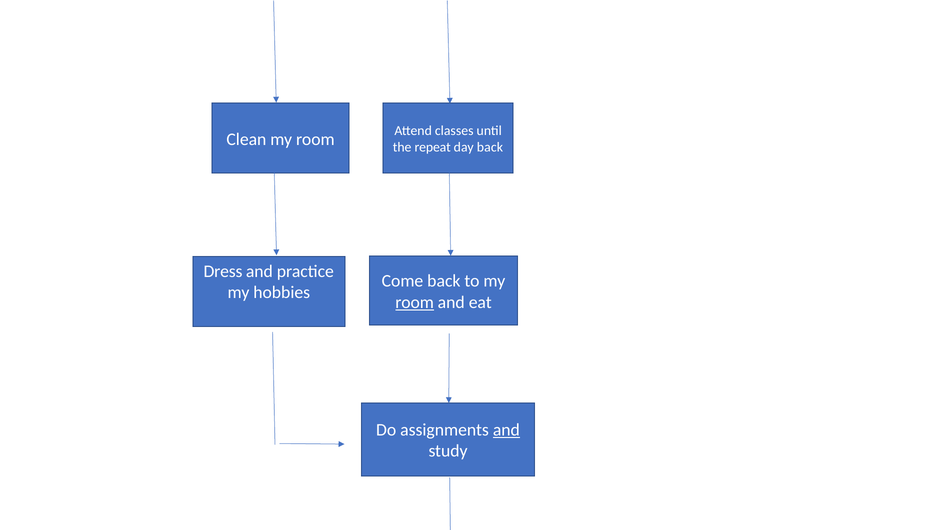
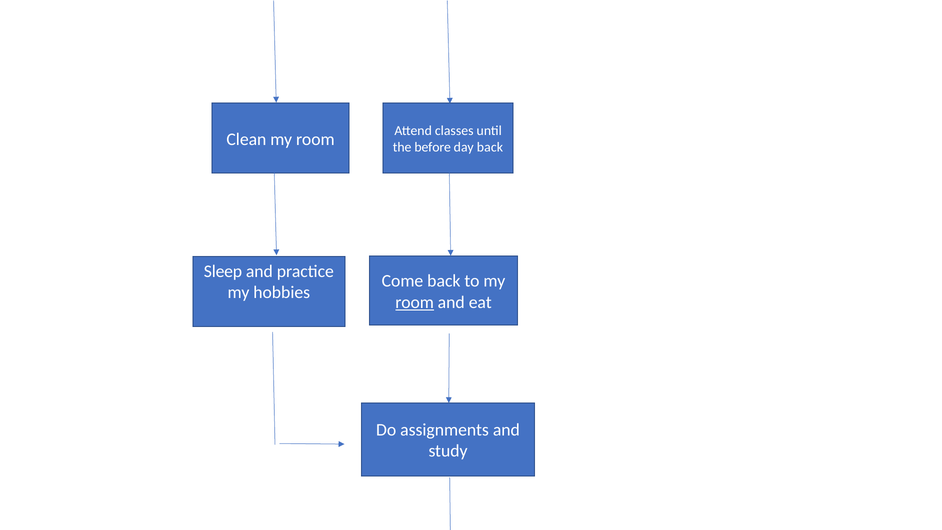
repeat: repeat -> before (433, 147)
Dress: Dress -> Sleep (223, 271)
and underline: present -> none (506, 430)
